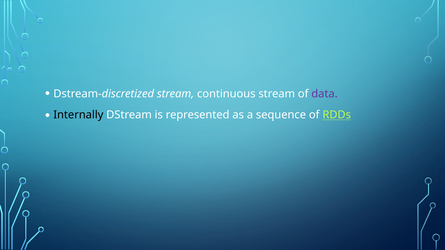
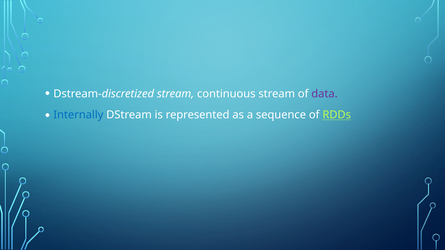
Internally colour: black -> blue (78, 115)
